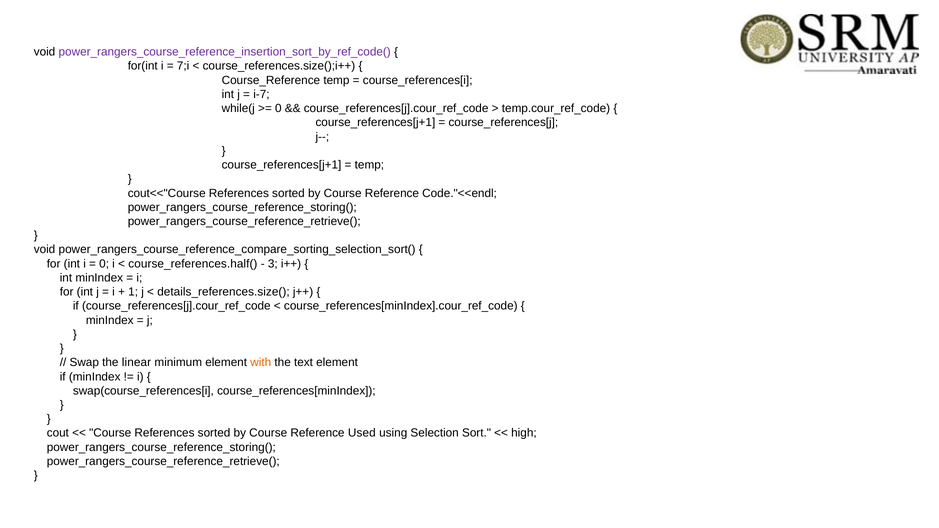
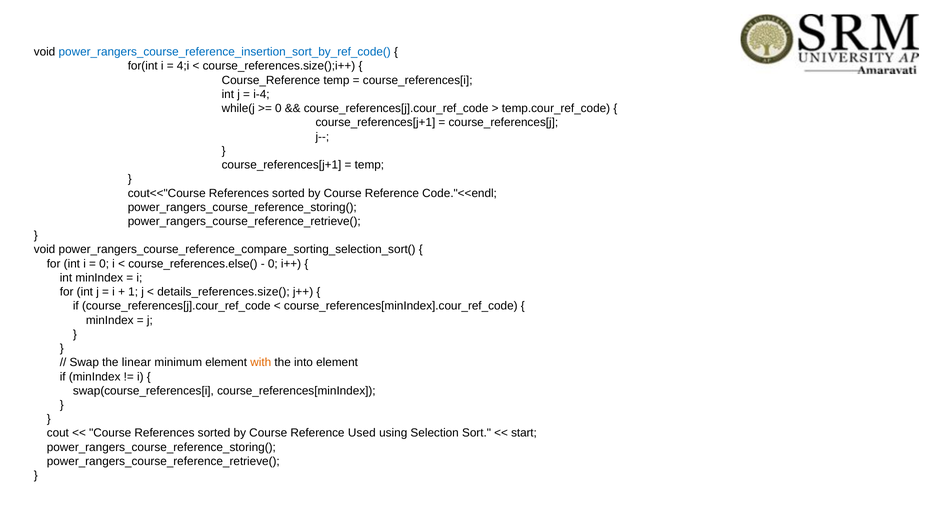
power_rangers_course_reference_insertion_sort_by_ref_code( colour: purple -> blue (225, 52)
7;i: 7;i -> 4;i (183, 66)
i-7: i-7 -> i-4 (261, 94)
course_references.half(: course_references.half( -> course_references.else( (193, 264)
3: 3 -> 0 (273, 264)
text: text -> into (303, 363)
high: high -> start (524, 433)
